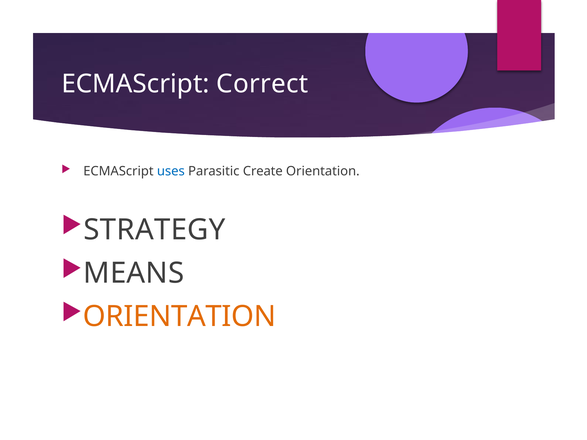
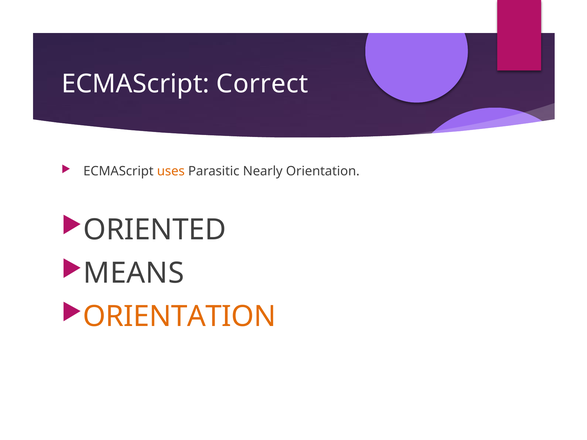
uses colour: blue -> orange (171, 171)
Create: Create -> Nearly (263, 171)
STRATEGY: STRATEGY -> ORIENTED (155, 230)
